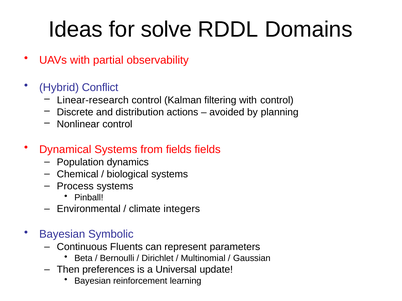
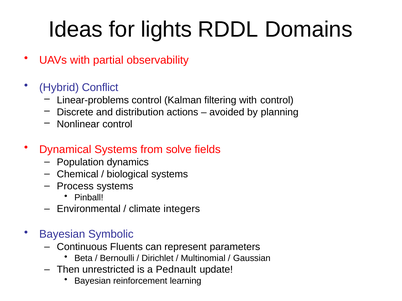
solve: solve -> lights (166, 29)
Linear-research: Linear-research -> Linear-problems (93, 100)
from fields: fields -> solve (179, 150)
preferences: preferences -> unrestricted (108, 270)
Universal: Universal -> Pednault (176, 270)
